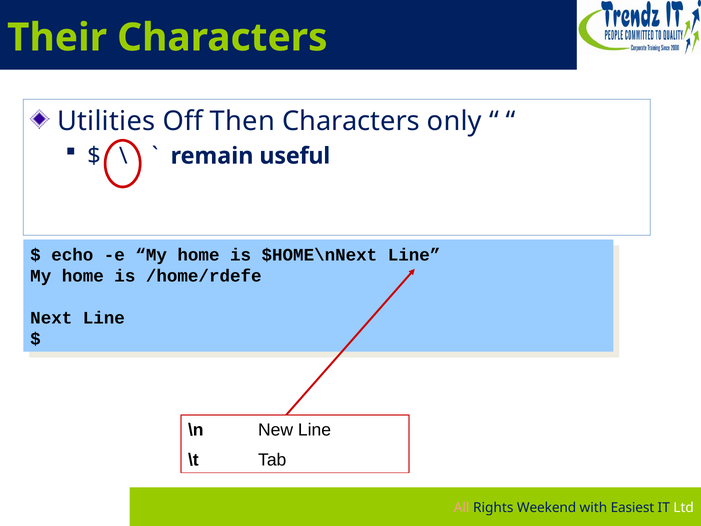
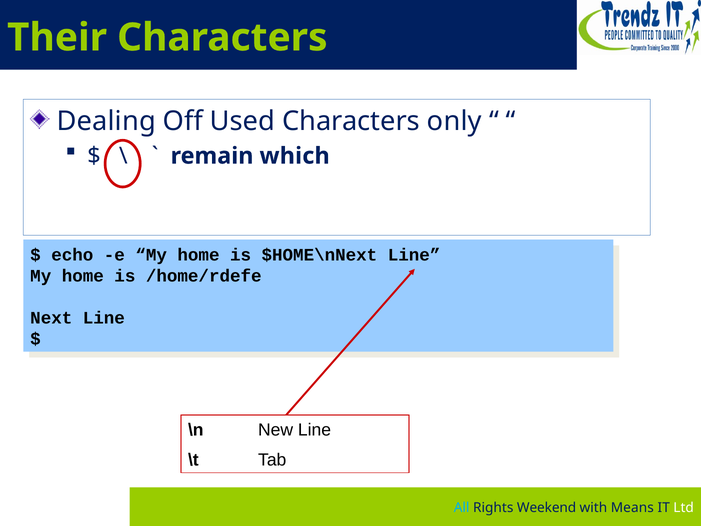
Utilities: Utilities -> Dealing (106, 121)
Then: Then -> Used (243, 121)
useful: useful -> which (295, 156)
All colour: pink -> light blue (462, 507)
Easiest: Easiest -> Means (632, 507)
